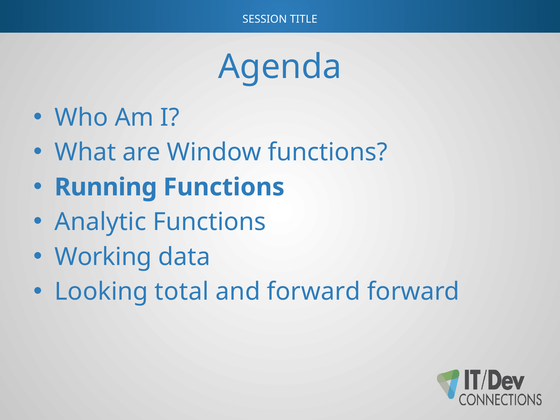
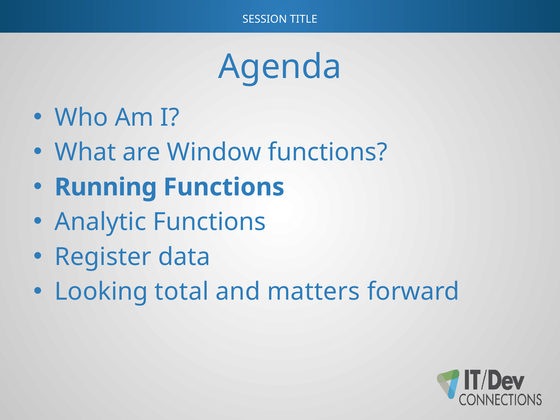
Working: Working -> Register (103, 257)
and forward: forward -> matters (314, 292)
